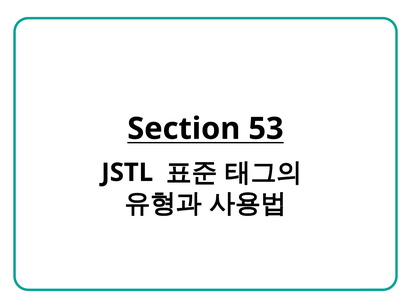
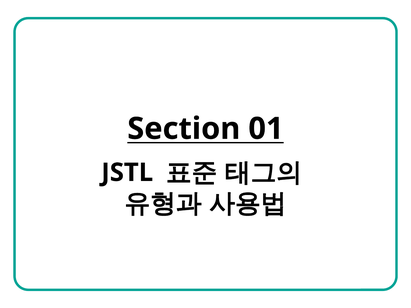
53: 53 -> 01 (266, 129)
